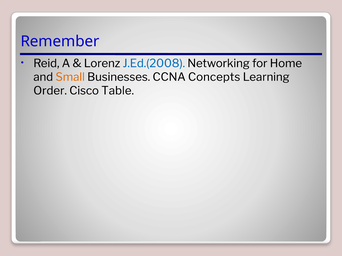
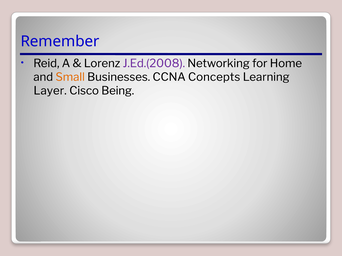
J.Ed.(2008 colour: blue -> purple (154, 64)
Order: Order -> Layer (50, 91)
Table: Table -> Being (118, 91)
